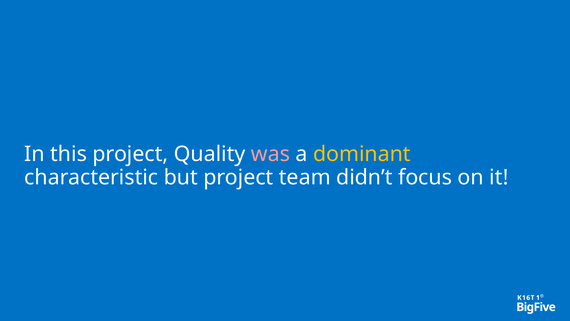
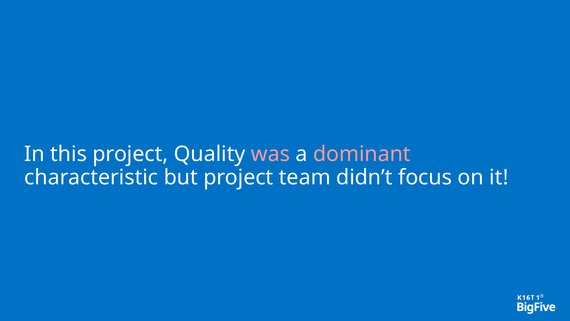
dominant colour: yellow -> pink (362, 154)
